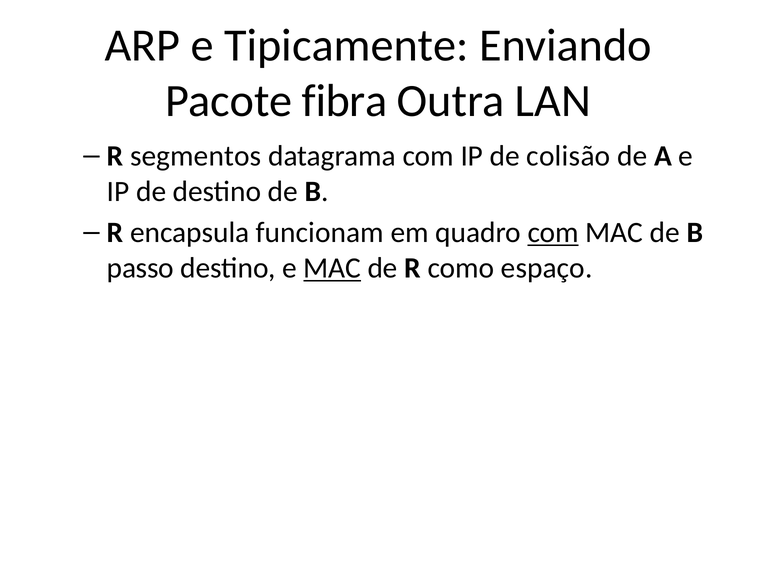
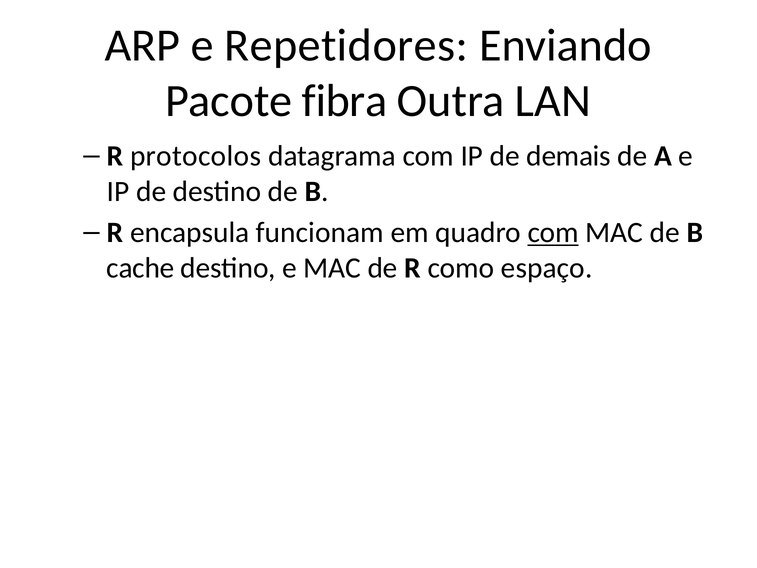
Tipicamente: Tipicamente -> Repetidores (346, 46)
segmentos: segmentos -> protocolos (196, 156)
colisão: colisão -> demais (569, 156)
passo: passo -> cache (140, 268)
MAC underline: present -> none (332, 268)
